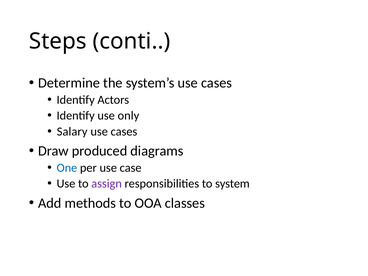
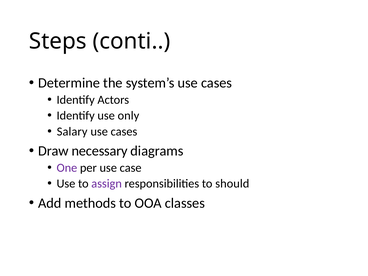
produced: produced -> necessary (100, 151)
One colour: blue -> purple (67, 168)
system: system -> should (232, 184)
